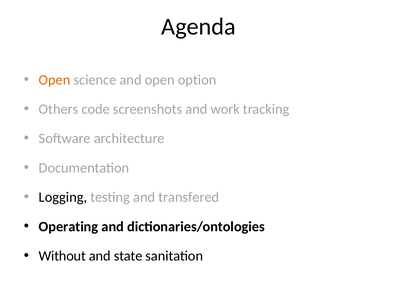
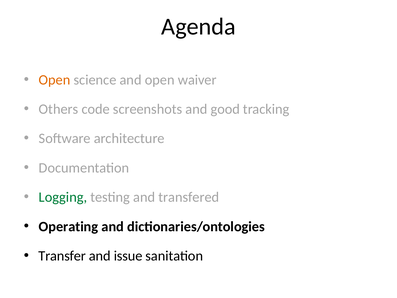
option: option -> waiver (197, 80)
work: work -> good (225, 109)
Logging colour: black -> green (63, 197)
Without: Without -> Transfer (62, 256)
state: state -> issue (128, 256)
